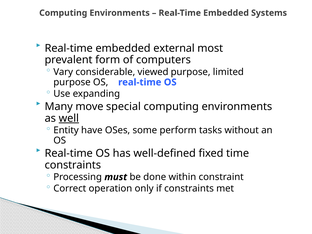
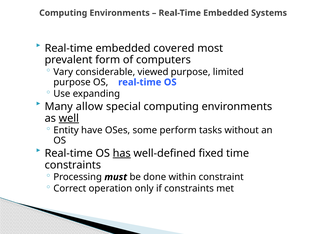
external: external -> covered (174, 48)
move: move -> allow (89, 106)
has underline: none -> present (122, 153)
